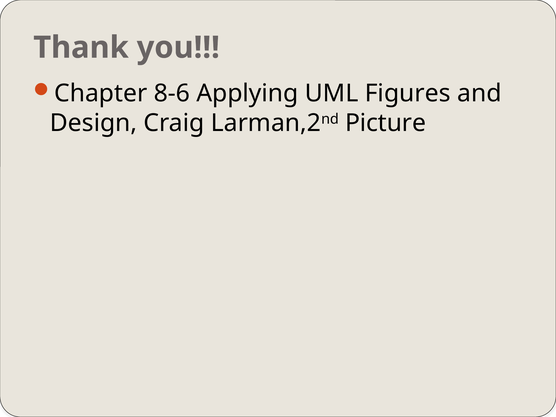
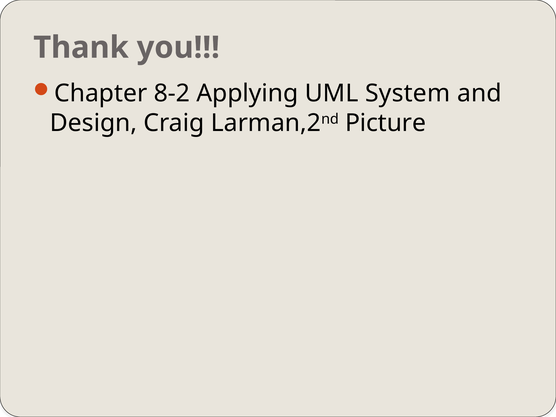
8-6: 8-6 -> 8-2 (172, 93)
Figures: Figures -> System (408, 93)
